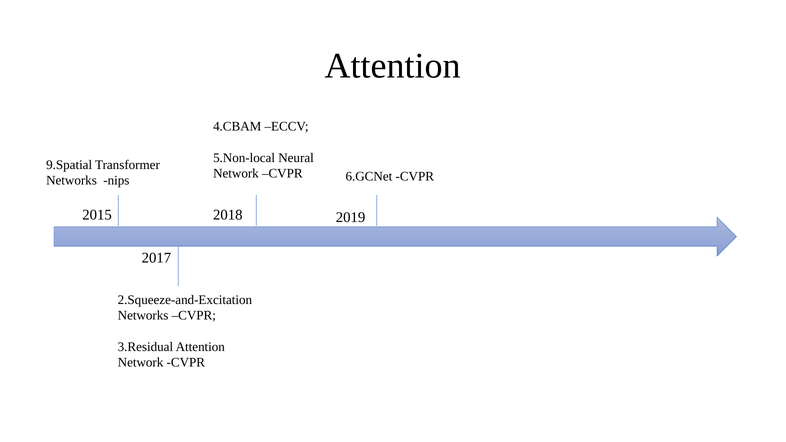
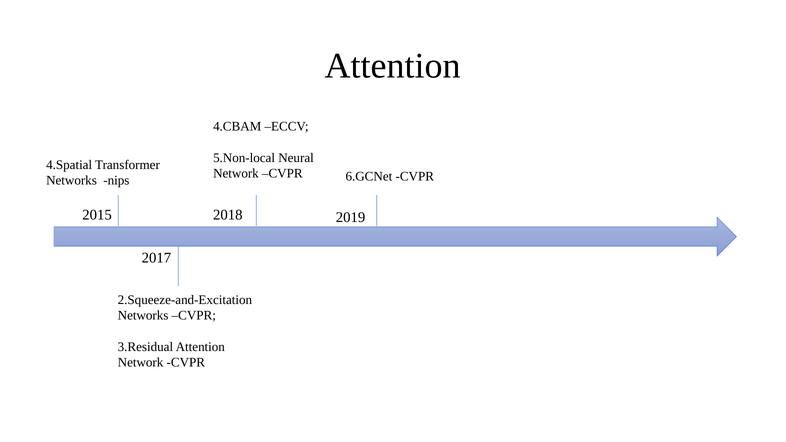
9.Spatial: 9.Spatial -> 4.Spatial (69, 165)
